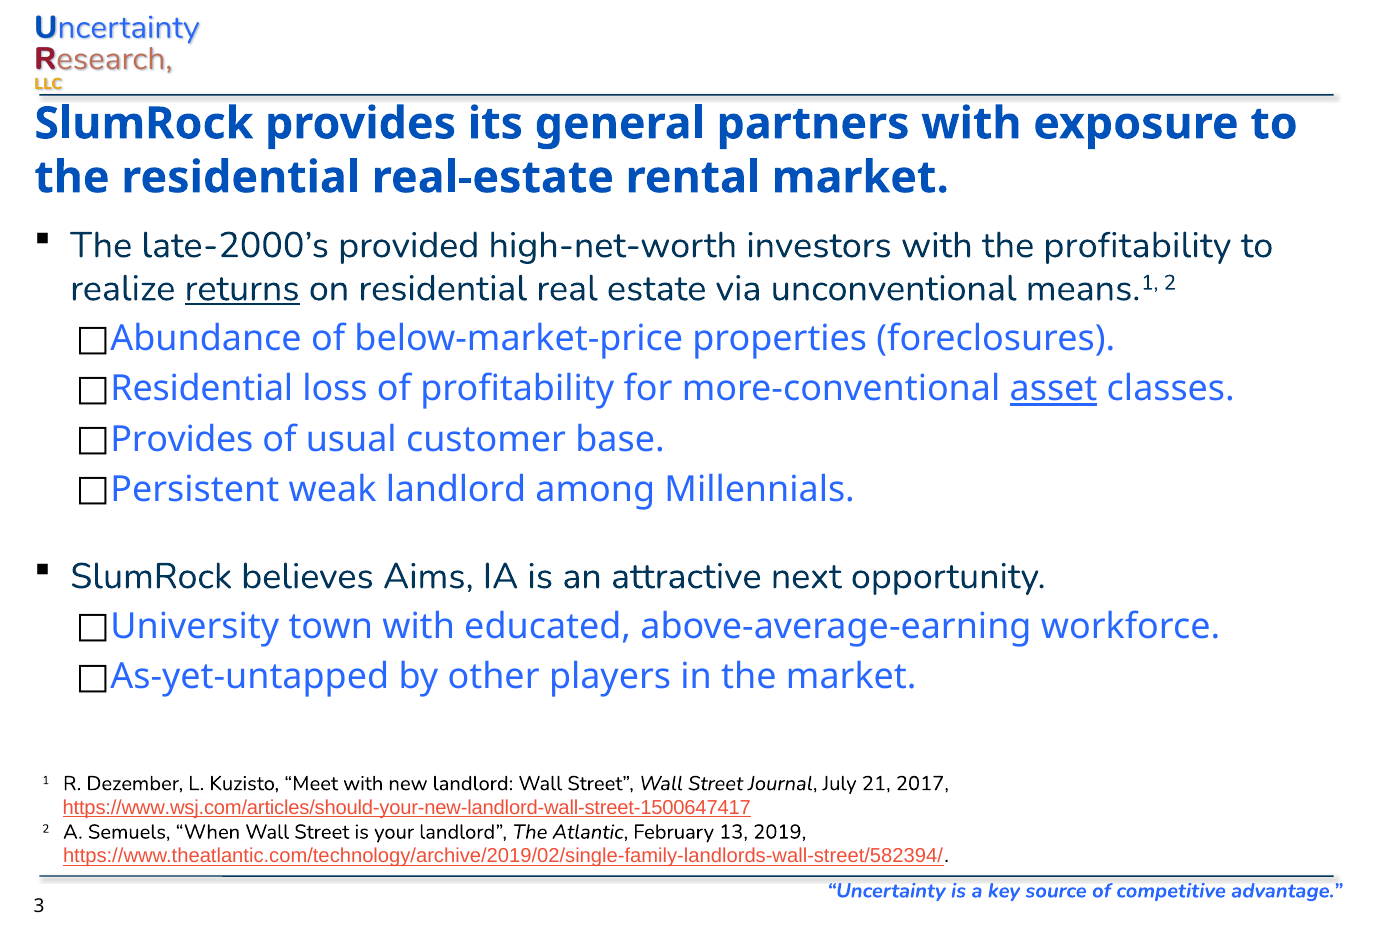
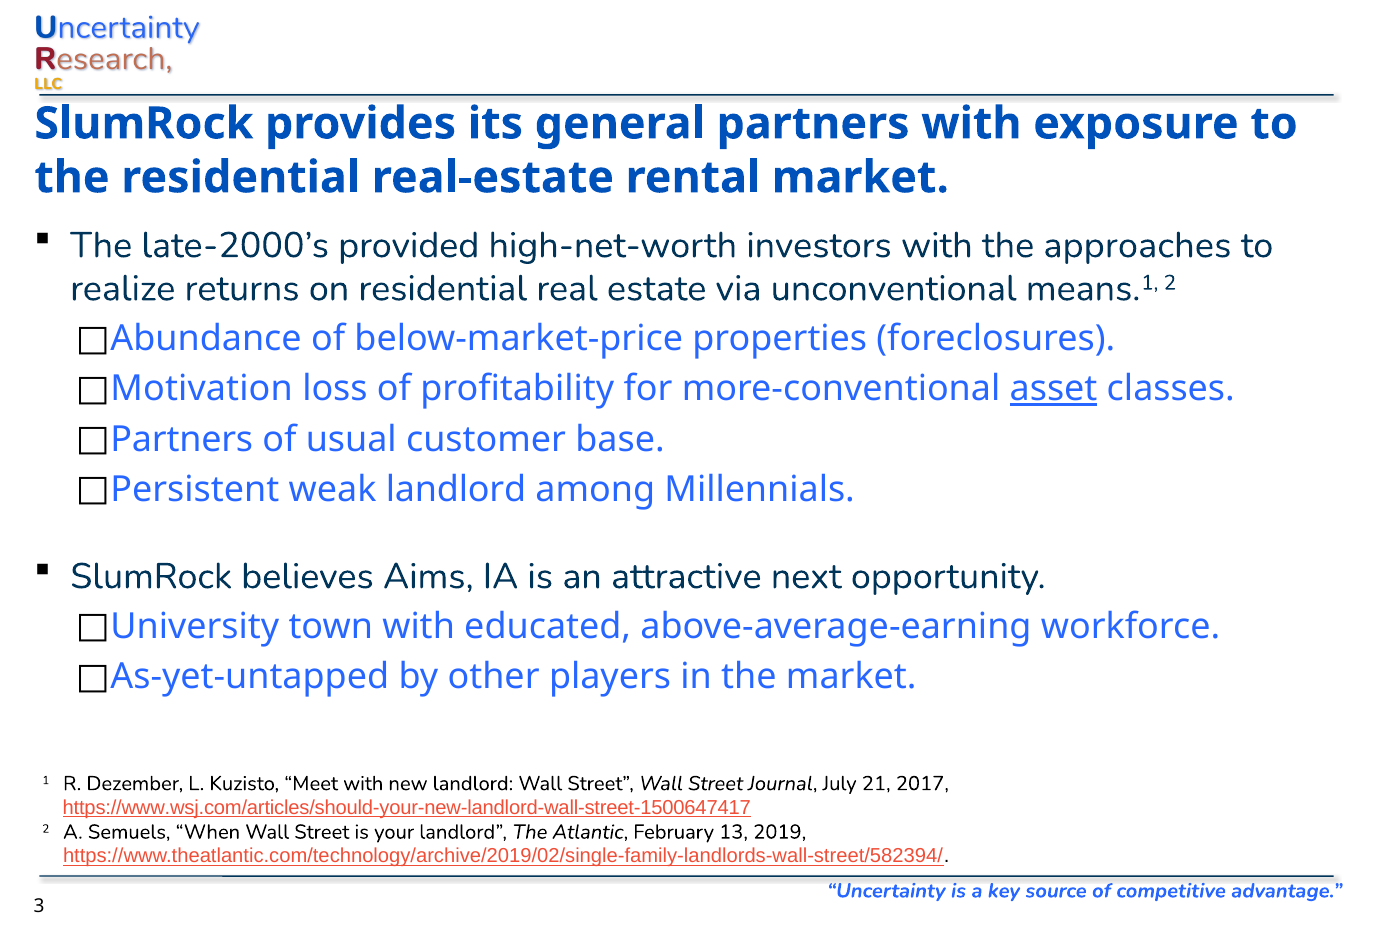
the profitability: profitability -> approaches (1137, 245)
returns underline: present -> none (242, 288)
Residential: Residential -> Motivation (202, 389)
Provides: Provides -> Partners (182, 439)
